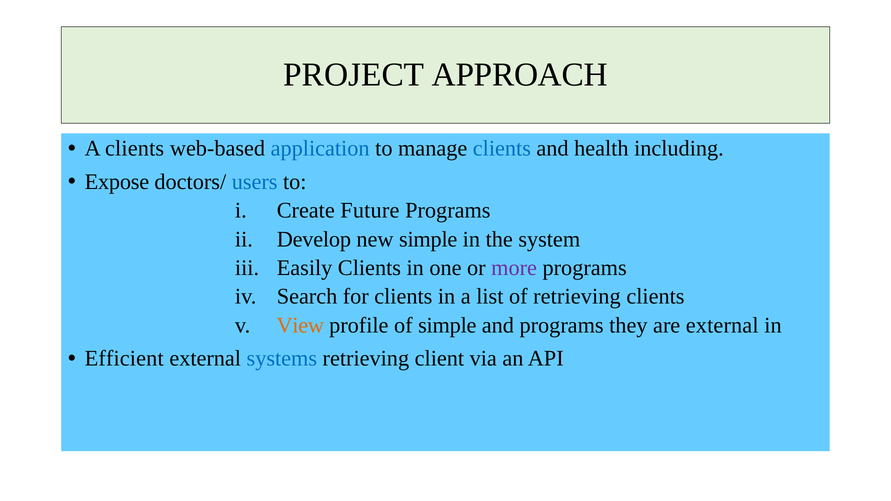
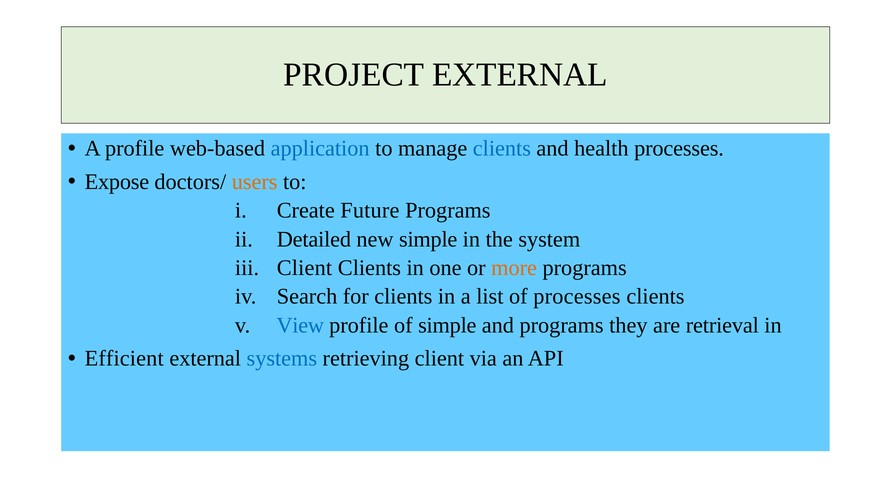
PROJECT APPROACH: APPROACH -> EXTERNAL (520, 75)
A clients: clients -> profile (135, 149)
health including: including -> processes (679, 149)
users colour: blue -> orange (255, 182)
Develop: Develop -> Detailed (314, 239)
Easily: Easily -> Client (304, 268)
more colour: purple -> orange (514, 268)
of retrieving: retrieving -> processes (577, 297)
View colour: orange -> blue (300, 325)
are external: external -> retrieval (722, 325)
